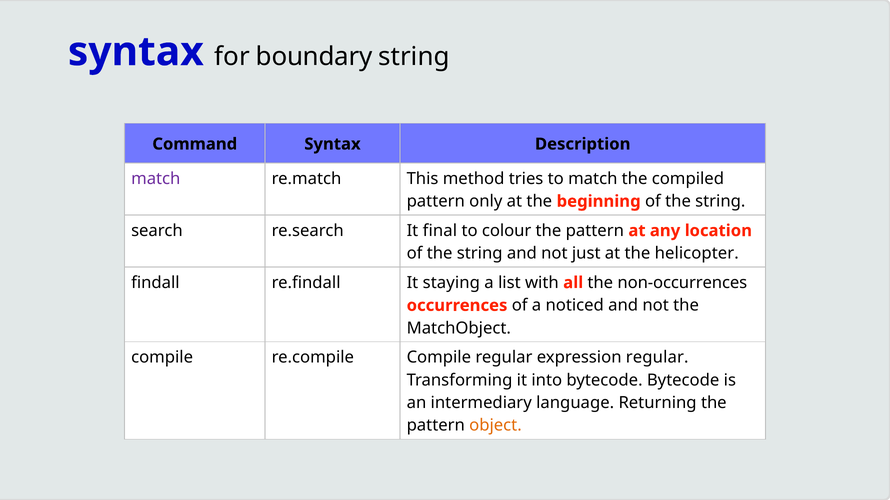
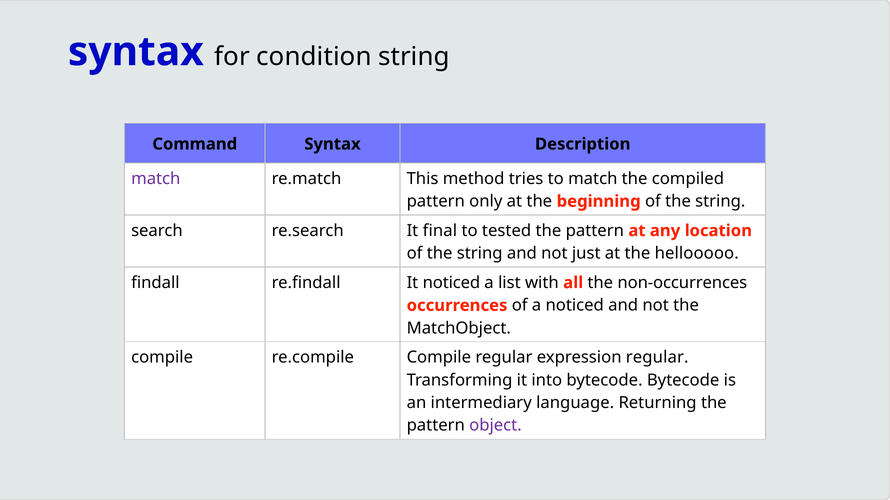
boundary: boundary -> condition (314, 57)
colour: colour -> tested (507, 231)
helicopter: helicopter -> hellooooo (697, 254)
It staying: staying -> noticed (451, 283)
object colour: orange -> purple (495, 426)
